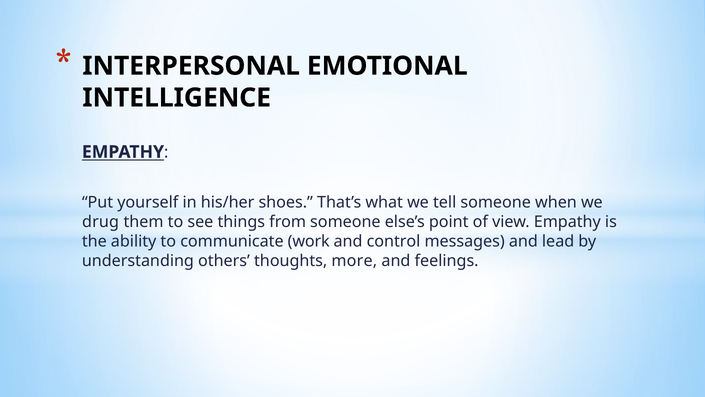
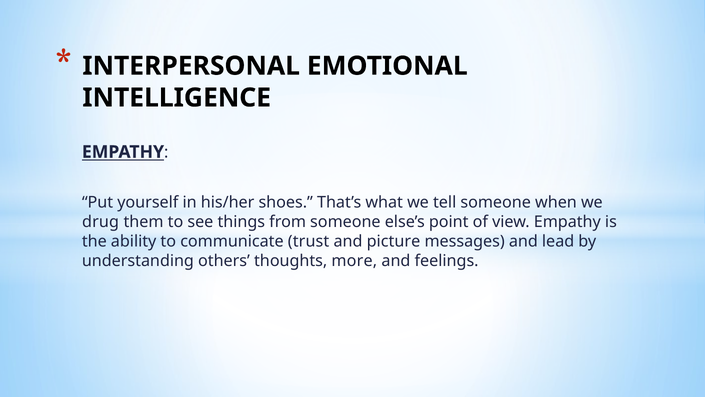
work: work -> trust (309, 241)
control: control -> picture (393, 241)
